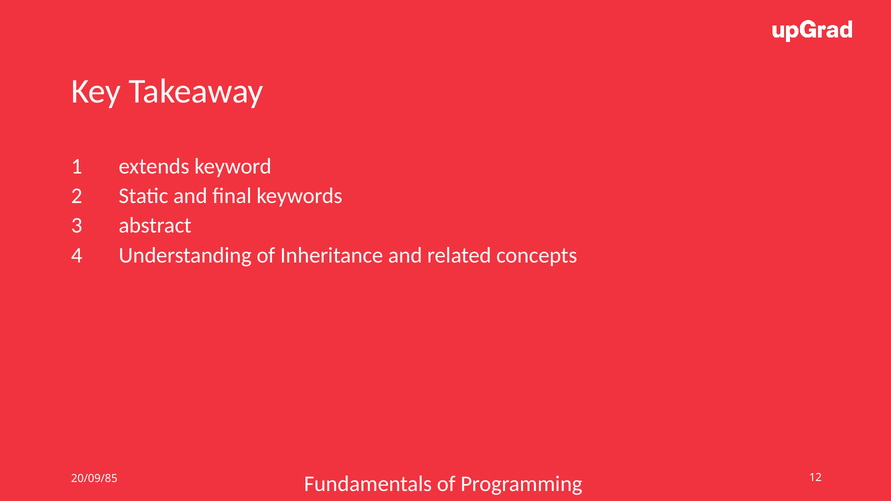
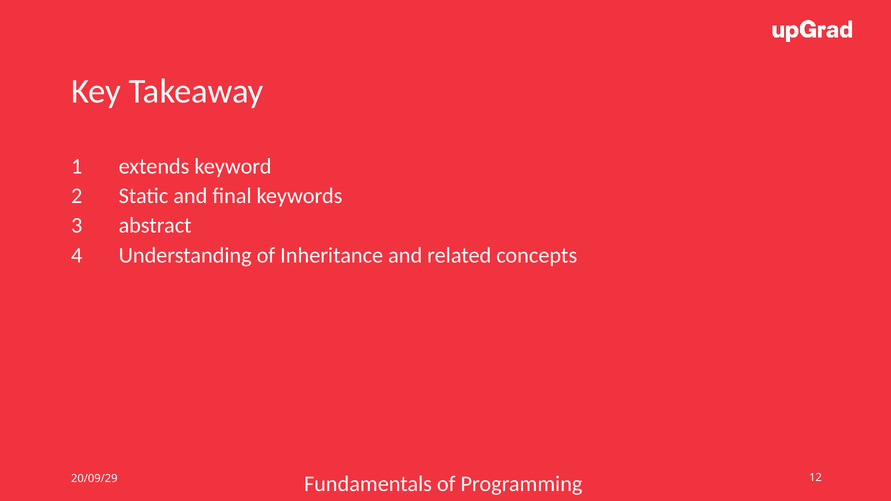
20/09/85: 20/09/85 -> 20/09/29 (94, 479)
